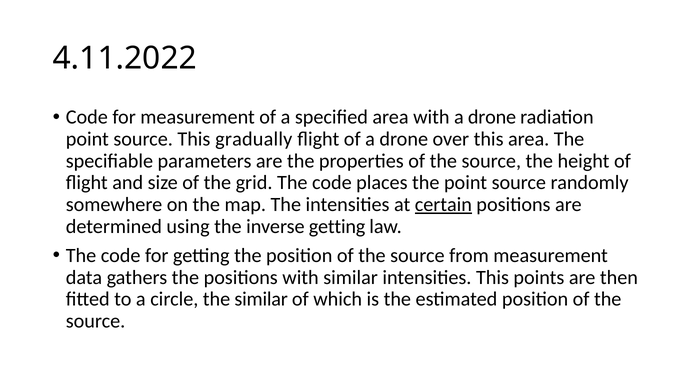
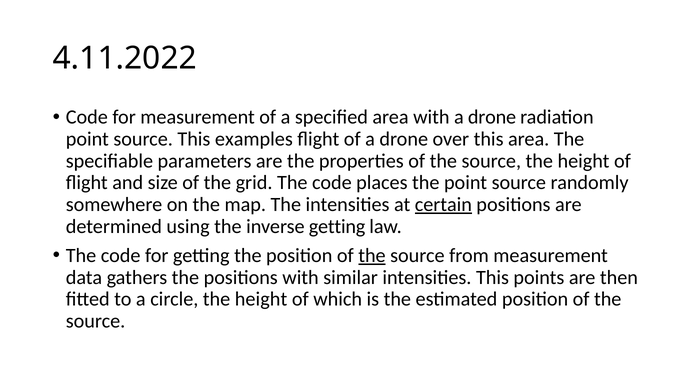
gradually: gradually -> examples (254, 139)
the underline: none -> present (372, 255)
circle the similar: similar -> height (261, 299)
